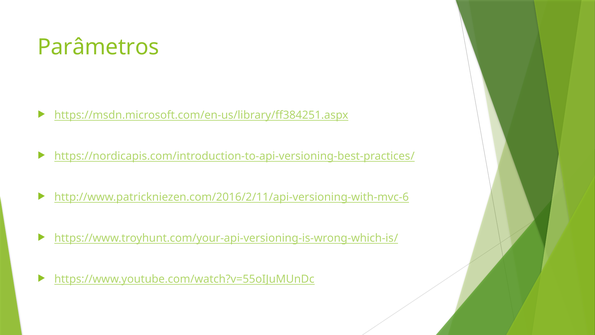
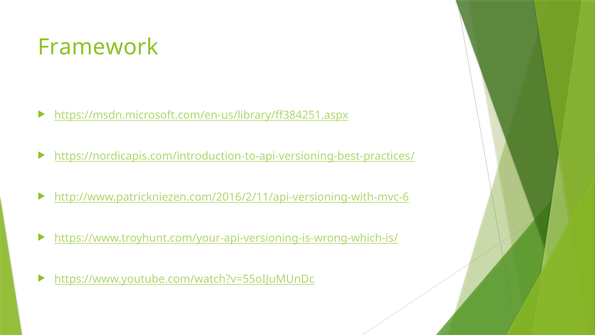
Parâmetros: Parâmetros -> Framework (98, 47)
